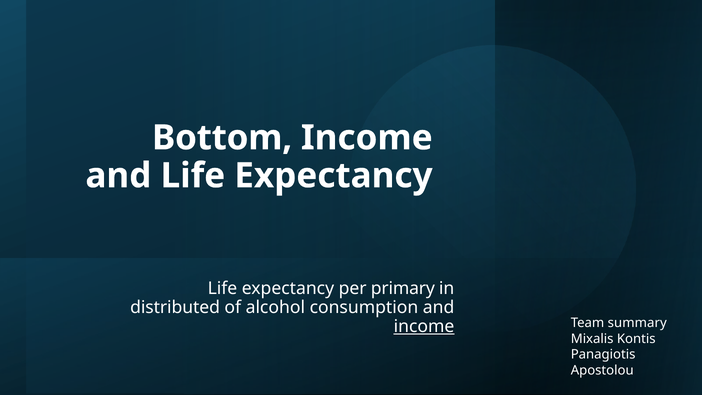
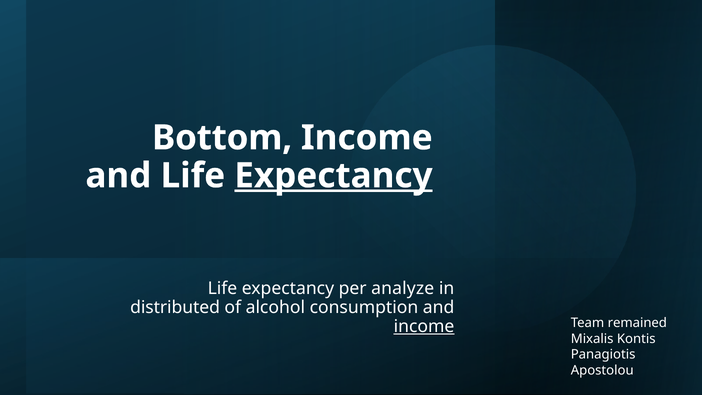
Expectancy underline: none -> present (333, 176)
primary: primary -> analyze (403, 288)
summary: summary -> remained (637, 323)
